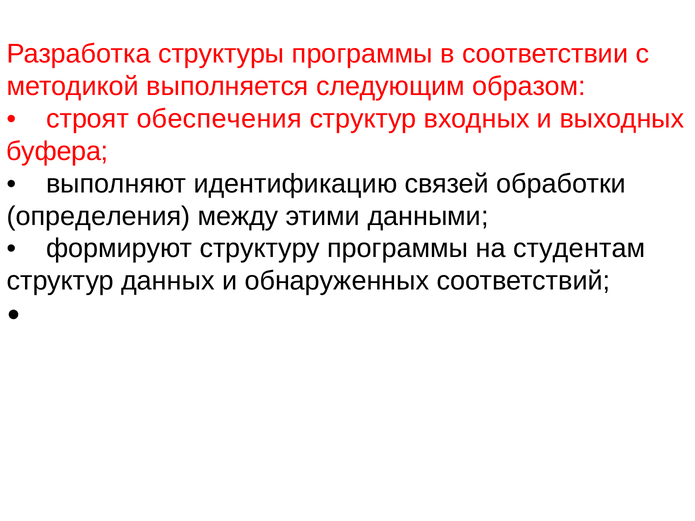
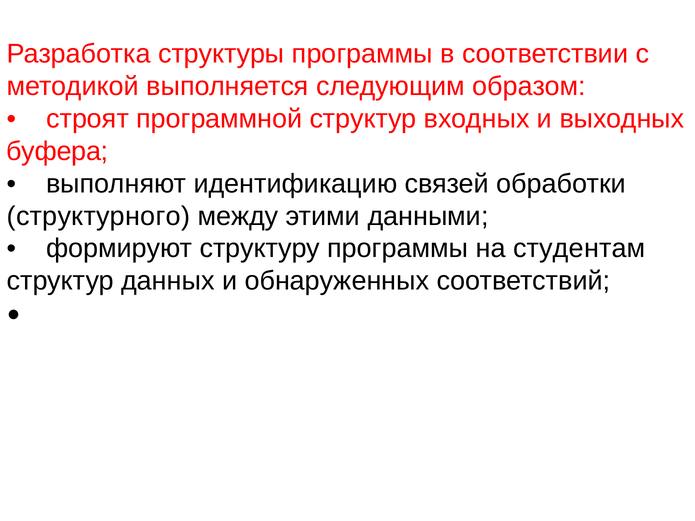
обеспечения: обеспечения -> программной (219, 119)
определения: определения -> структурного (98, 216)
